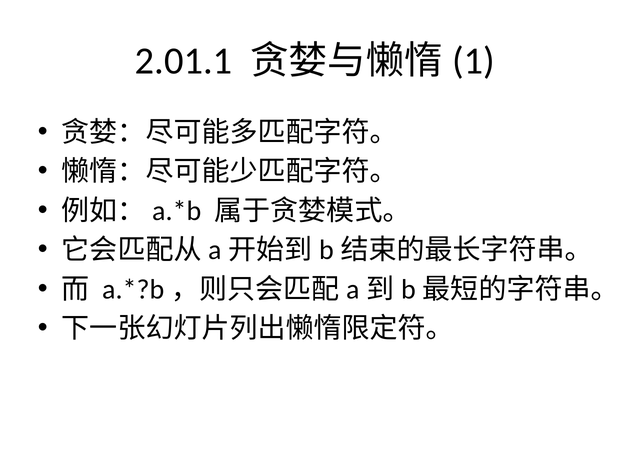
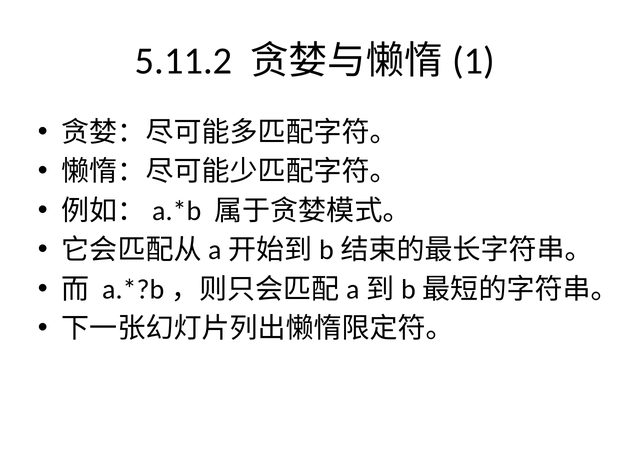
2.01.1: 2.01.1 -> 5.11.2 (184, 61)
